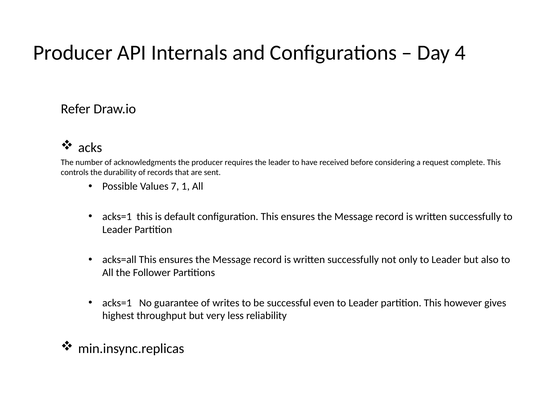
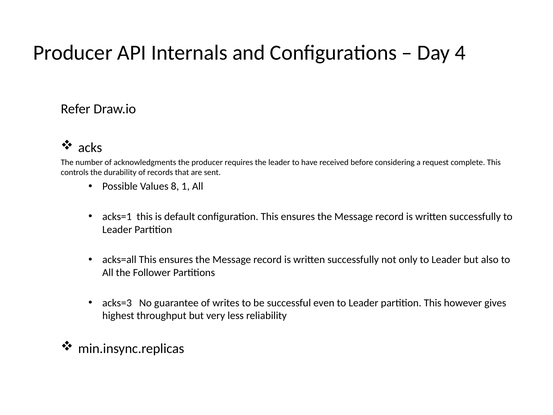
7: 7 -> 8 (175, 186)
acks=1: acks=1 -> acks=3 (117, 303)
